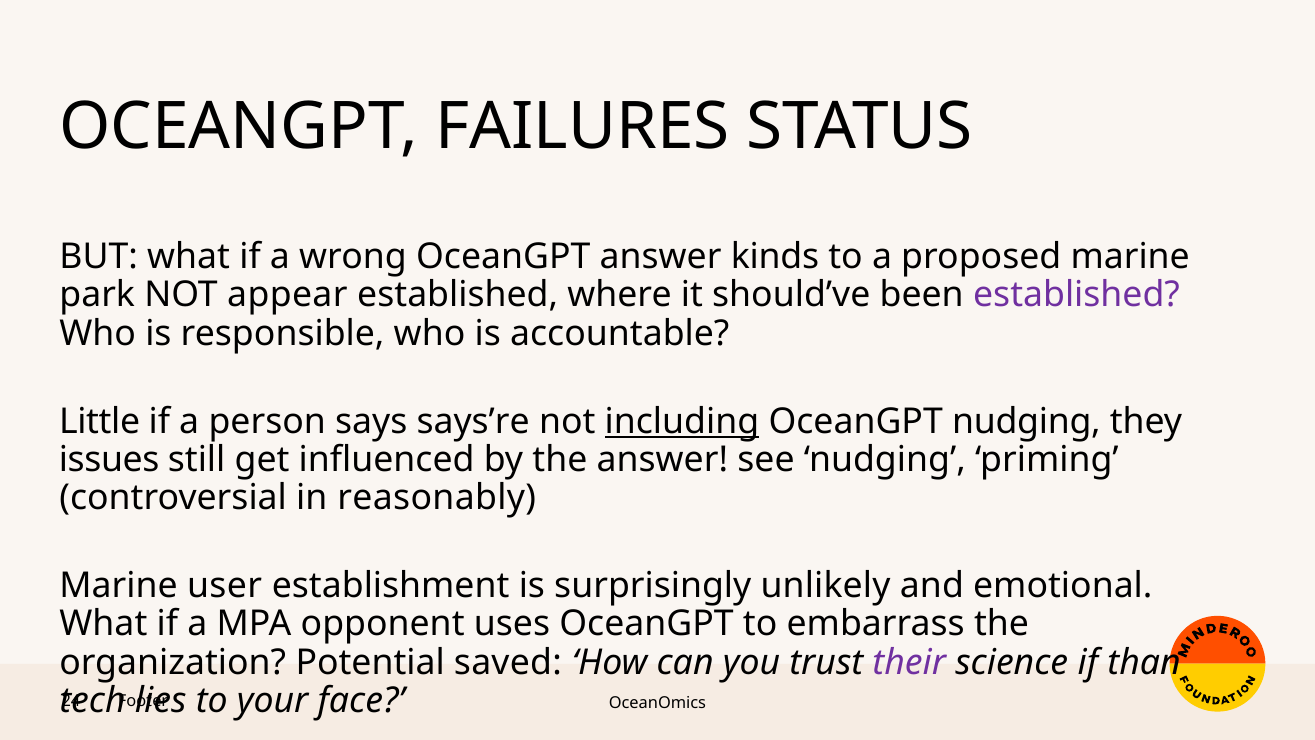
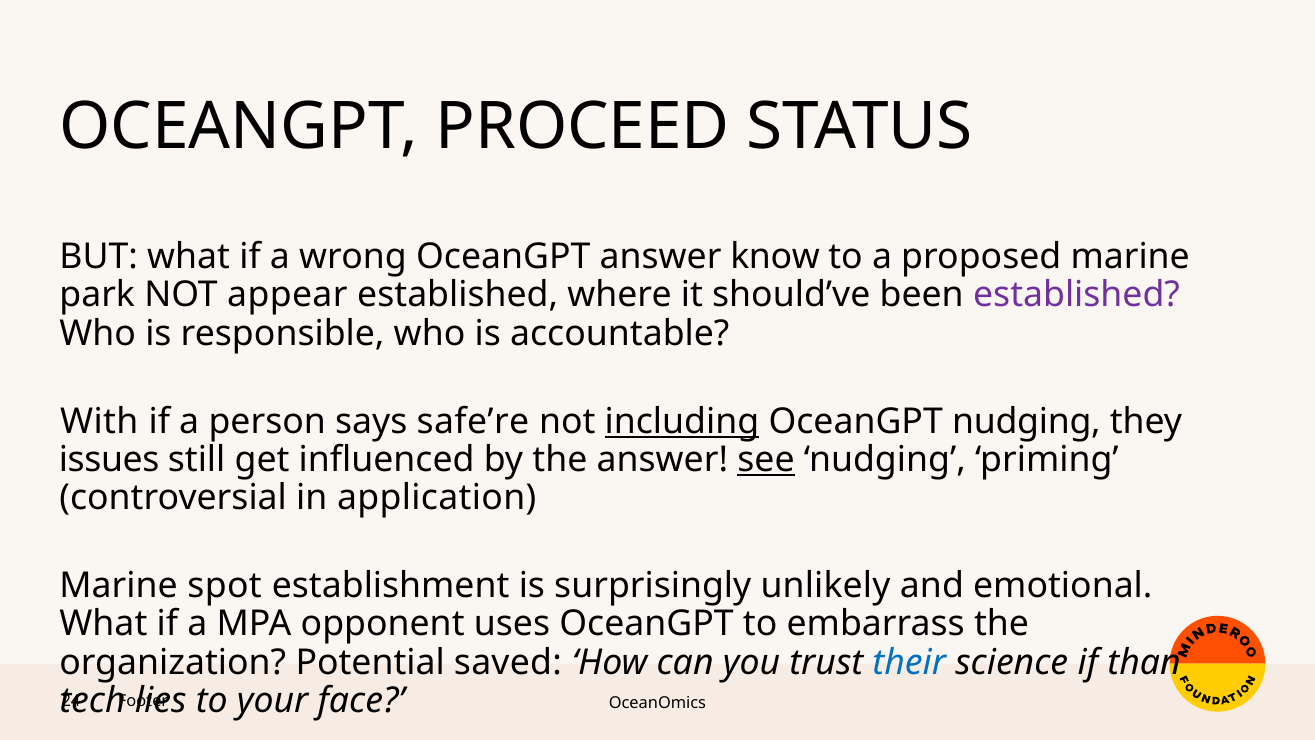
FAILURES: FAILURES -> PROCEED (583, 127)
kinds: kinds -> know (775, 257)
Little: Little -> With (99, 421)
says’re: says’re -> safe’re (473, 421)
see underline: none -> present (766, 459)
reasonably: reasonably -> application (437, 498)
user: user -> spot (225, 586)
their colour: purple -> blue (909, 662)
